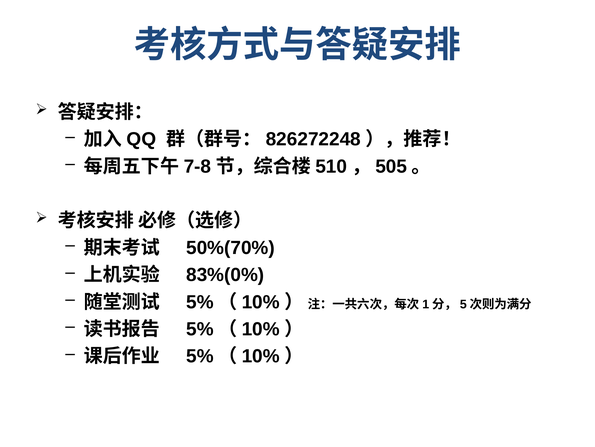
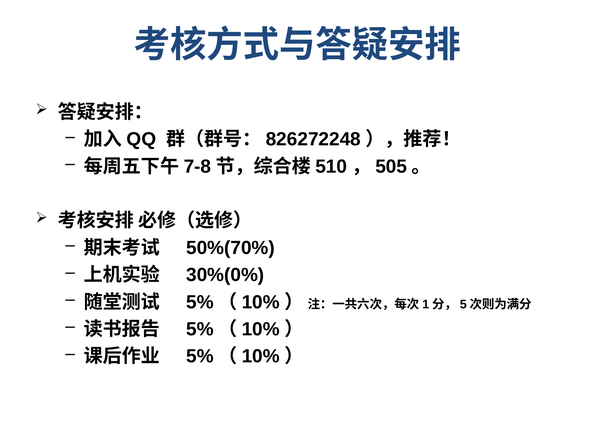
83%(0%: 83%(0% -> 30%(0% (225, 274)
